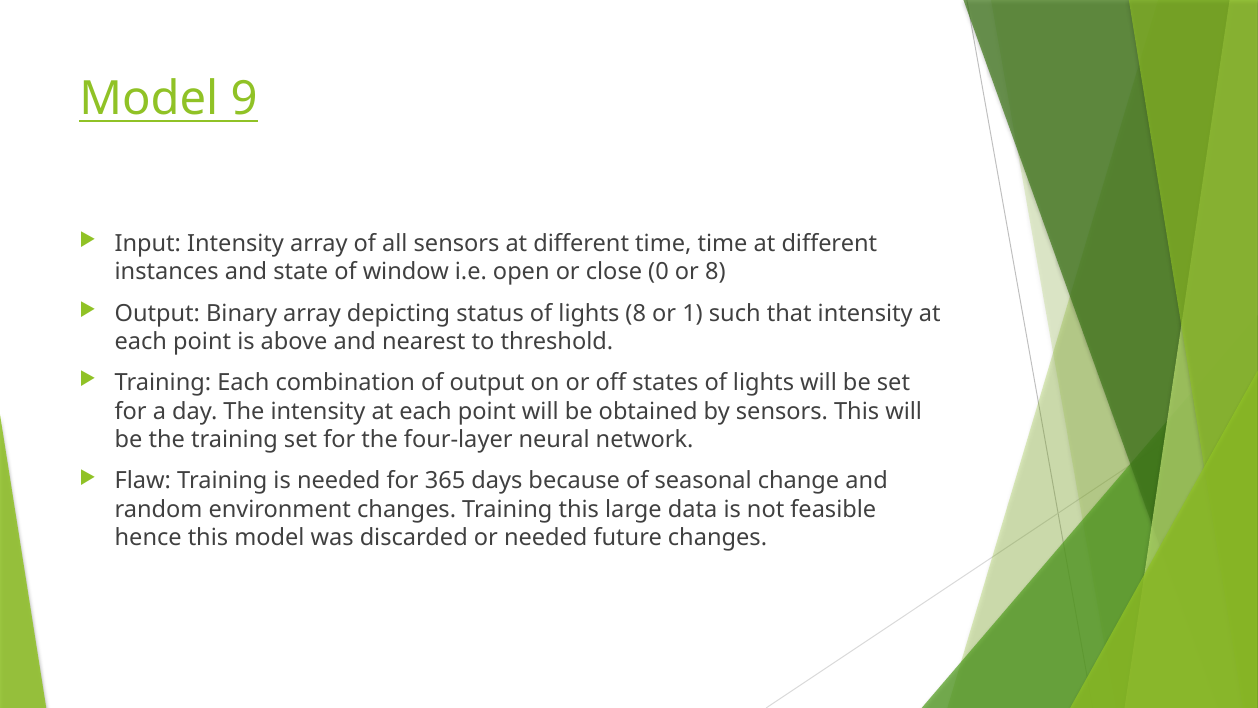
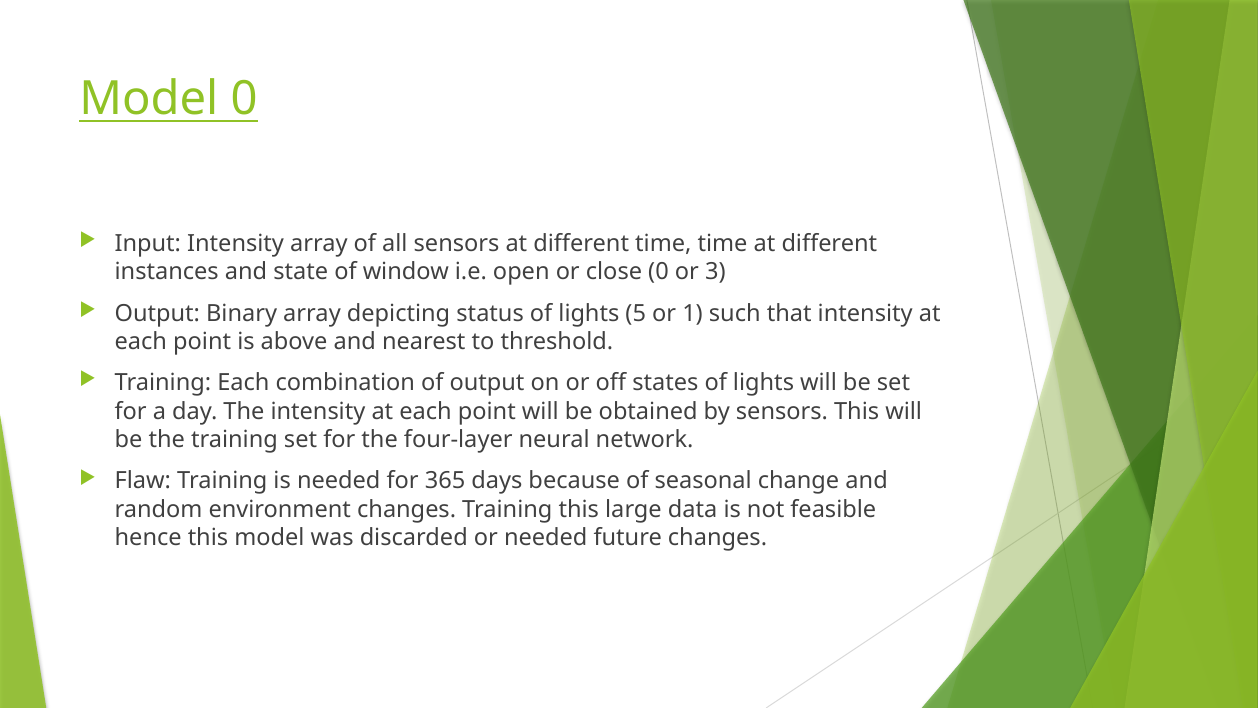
Model 9: 9 -> 0 (244, 99)
or 8: 8 -> 3 (715, 272)
lights 8: 8 -> 5 (636, 313)
